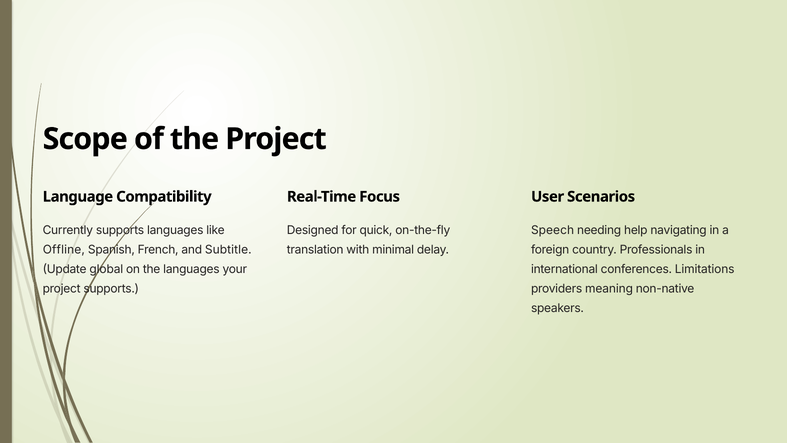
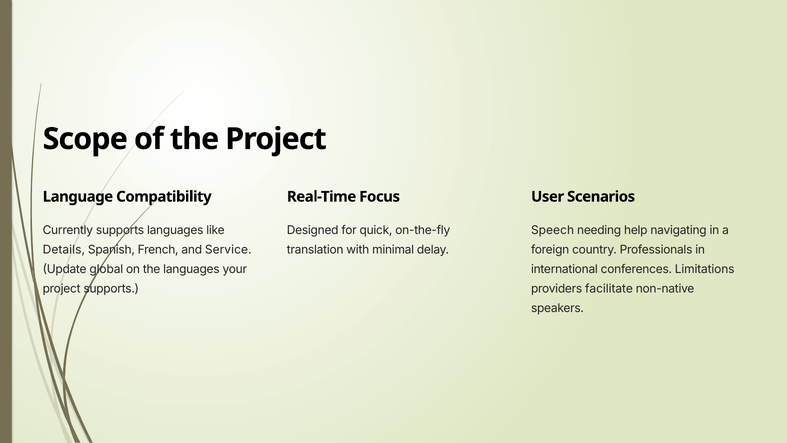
Offline: Offline -> Details (64, 250)
Subtitle: Subtitle -> Service (228, 250)
meaning: meaning -> facilitate (609, 288)
